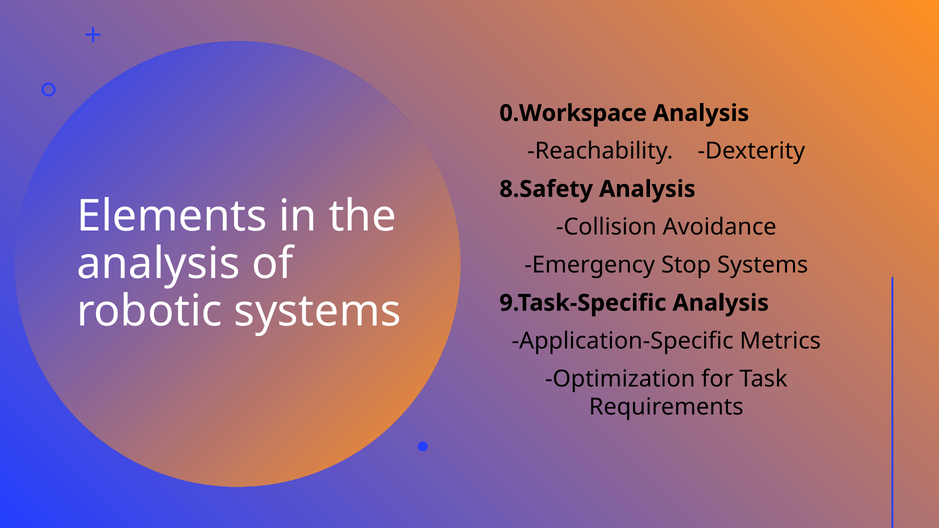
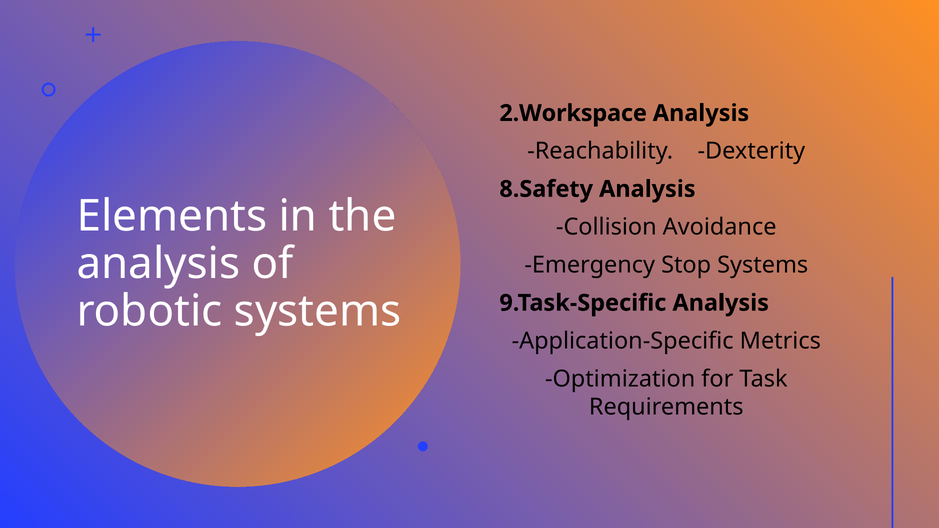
0.Workspace: 0.Workspace -> 2.Workspace (573, 113)
